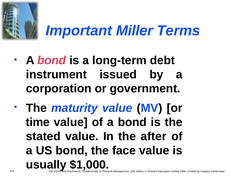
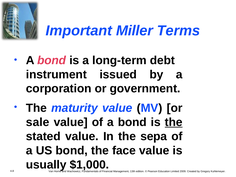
time: time -> sale (38, 122)
the underline: none -> present (174, 122)
after: after -> sepa (154, 136)
